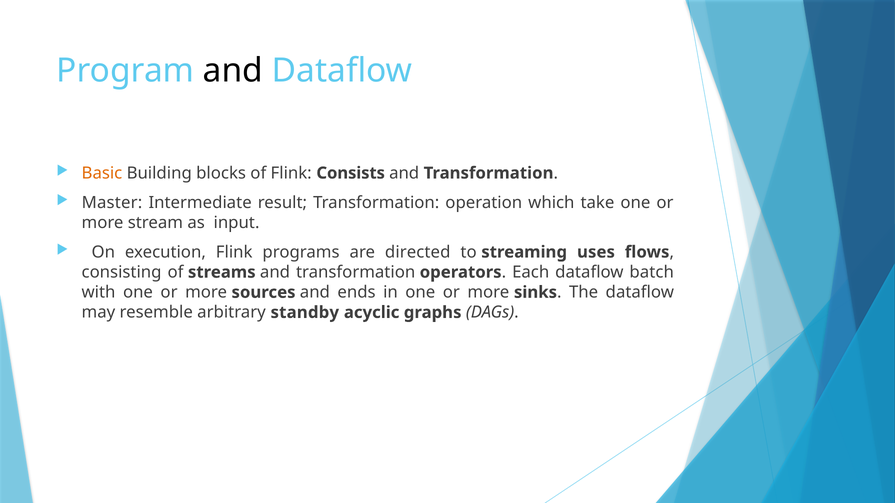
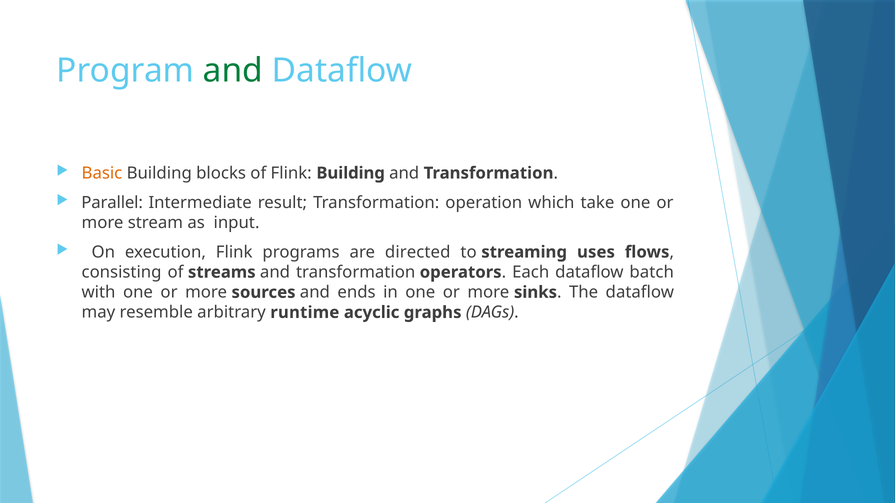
and colour: black -> green (233, 71)
Flink Consists: Consists -> Building (351, 173)
Master: Master -> Parallel (112, 203)
standby: standby -> runtime (305, 313)
